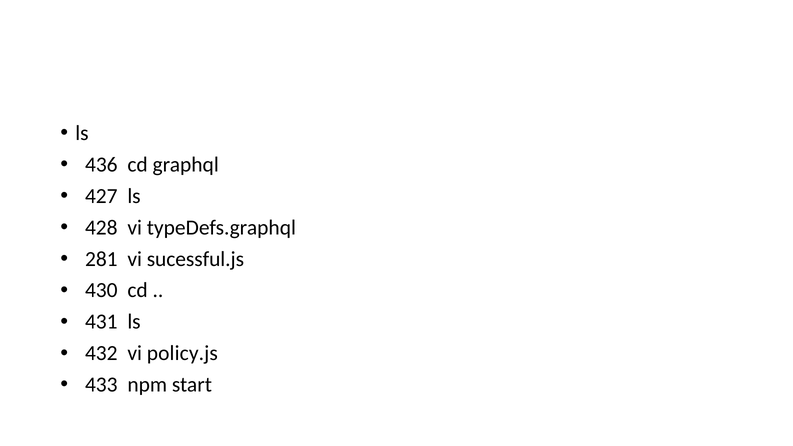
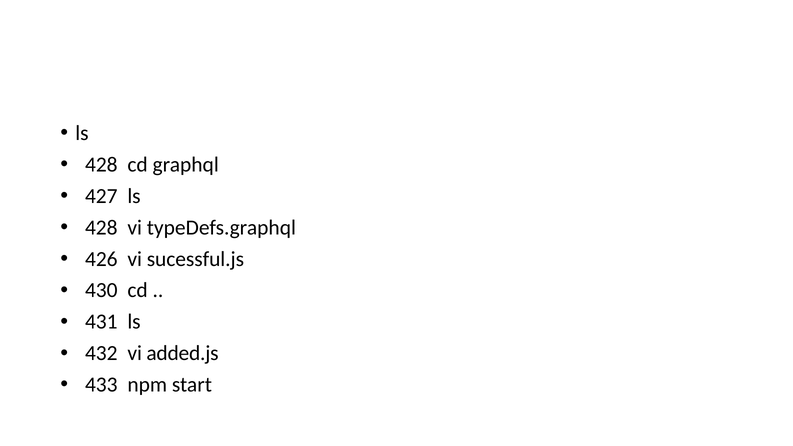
436: 436 -> 428 (101, 165)
281: 281 -> 426 (101, 259)
policy.js: policy.js -> added.js (183, 353)
